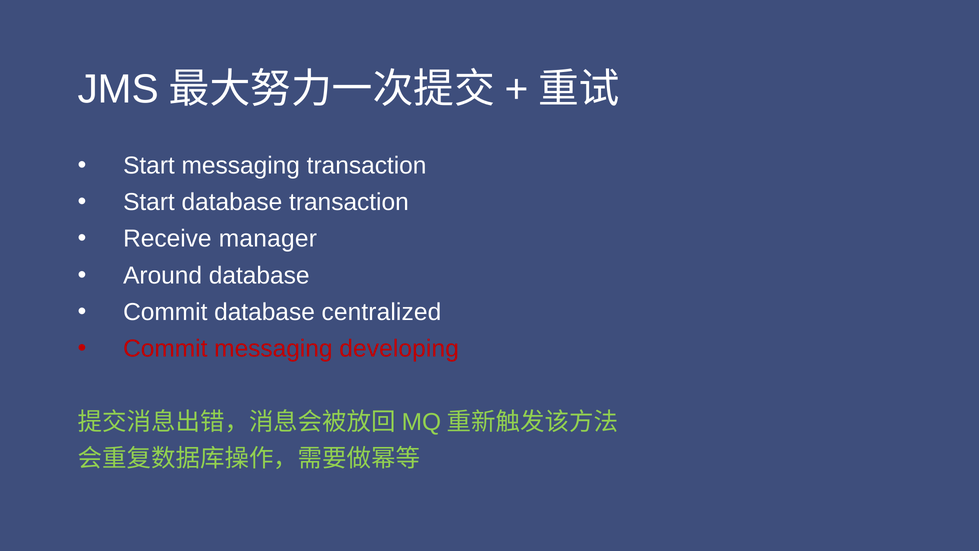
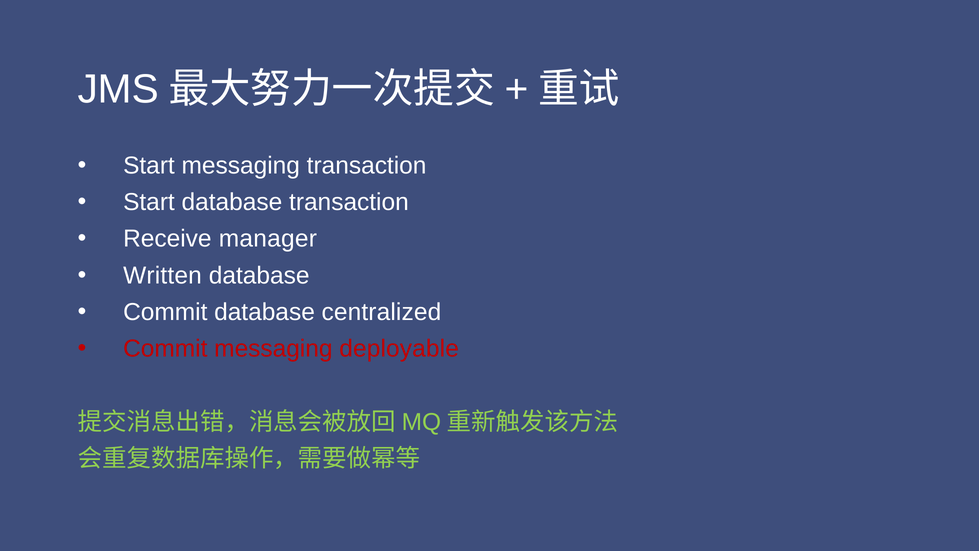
Around: Around -> Written (163, 275)
developing: developing -> deployable (399, 349)
